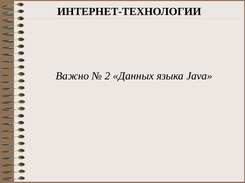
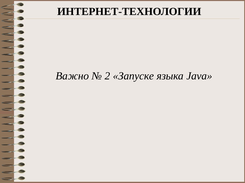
Данных: Данных -> Запуске (133, 76)
